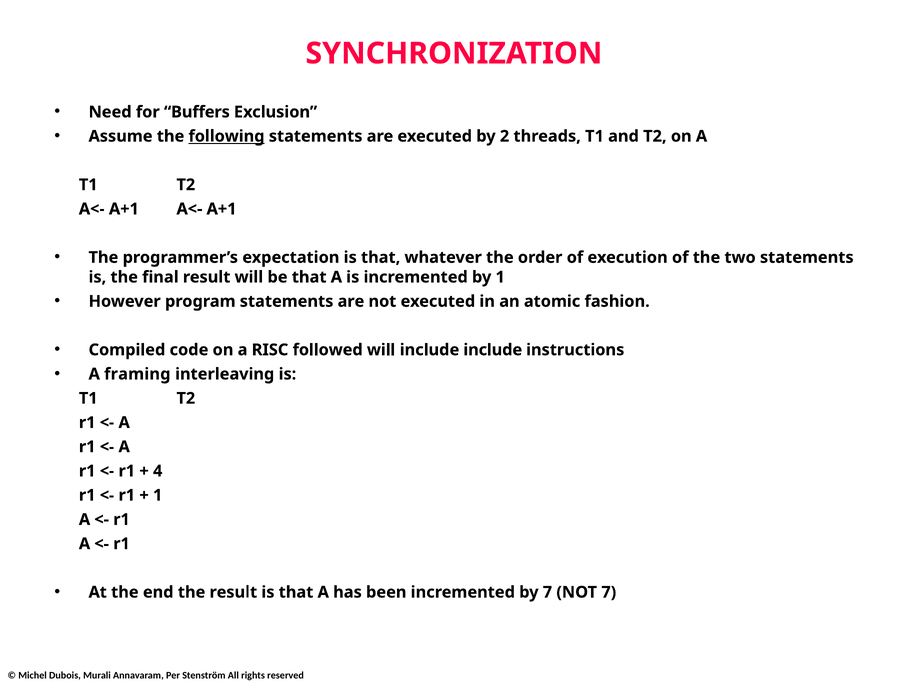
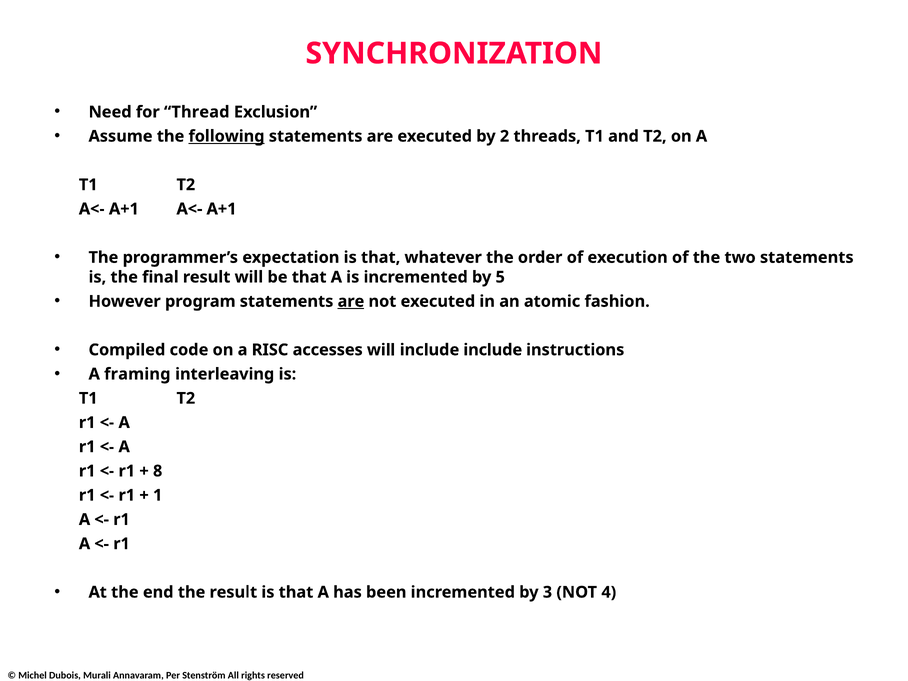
Buffers: Buffers -> Thread (197, 112)
by 1: 1 -> 5 (500, 277)
are underline: none -> present (351, 301)
followed: followed -> accesses (328, 350)
4: 4 -> 8 (158, 471)
by 7: 7 -> 3 (547, 592)
NOT 7: 7 -> 4 (609, 592)
